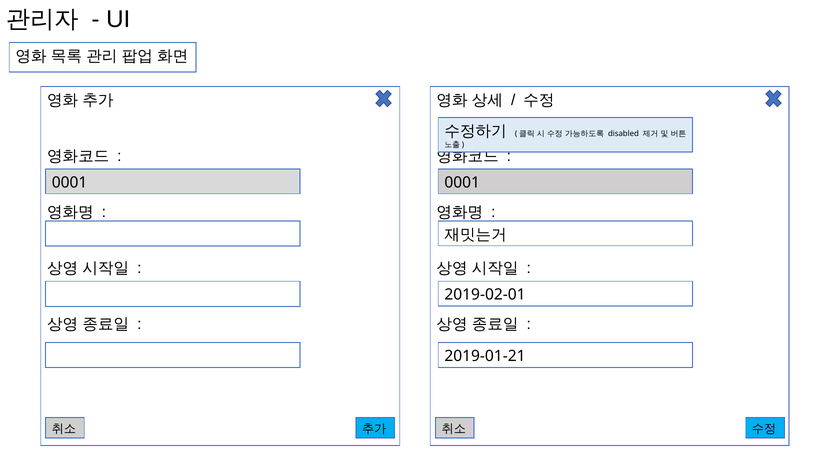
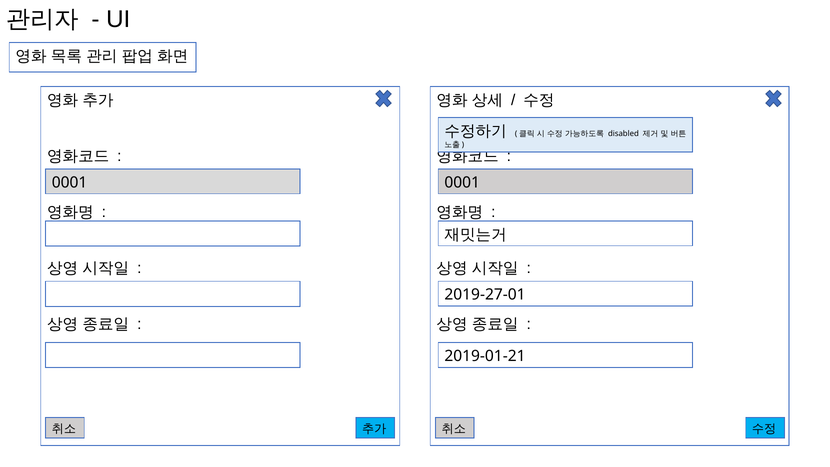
2019-02-01: 2019-02-01 -> 2019-27-01 (485, 295)
